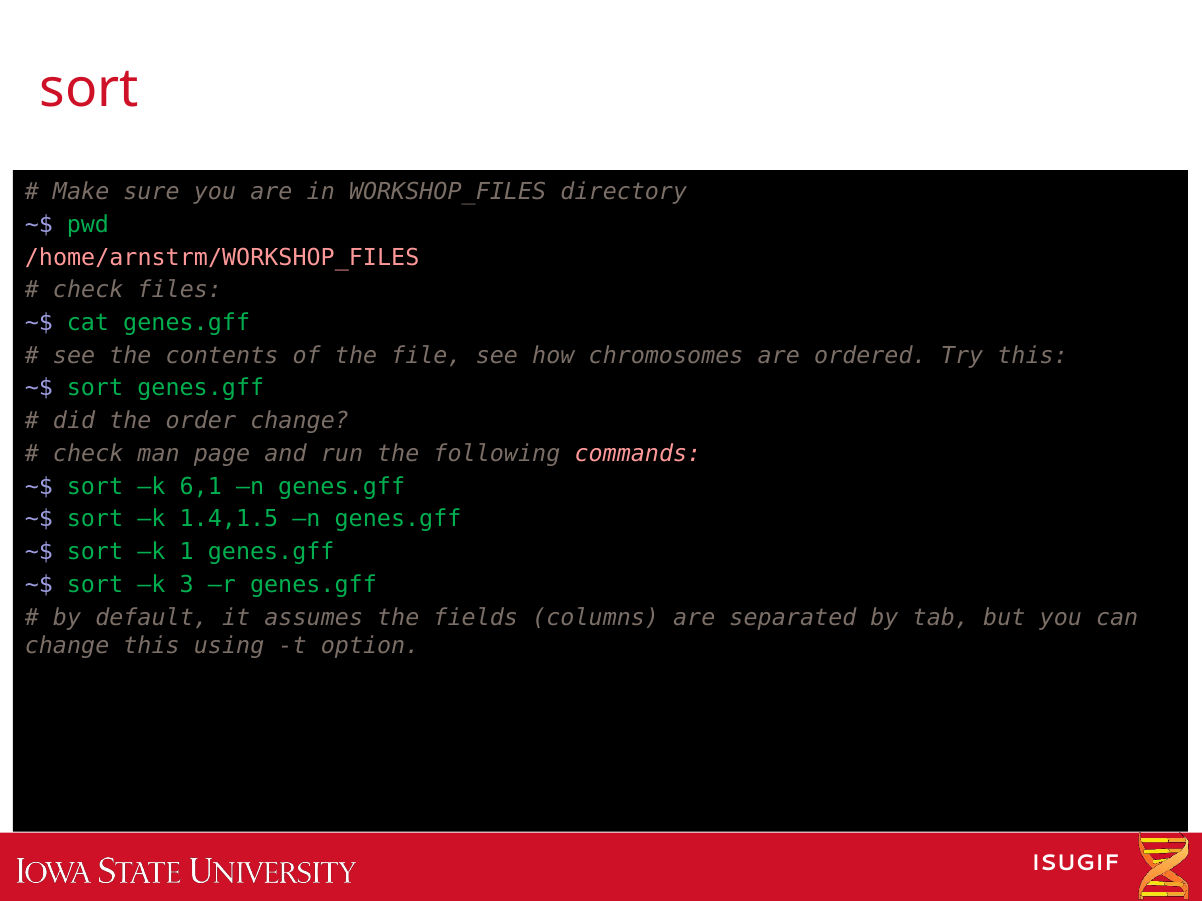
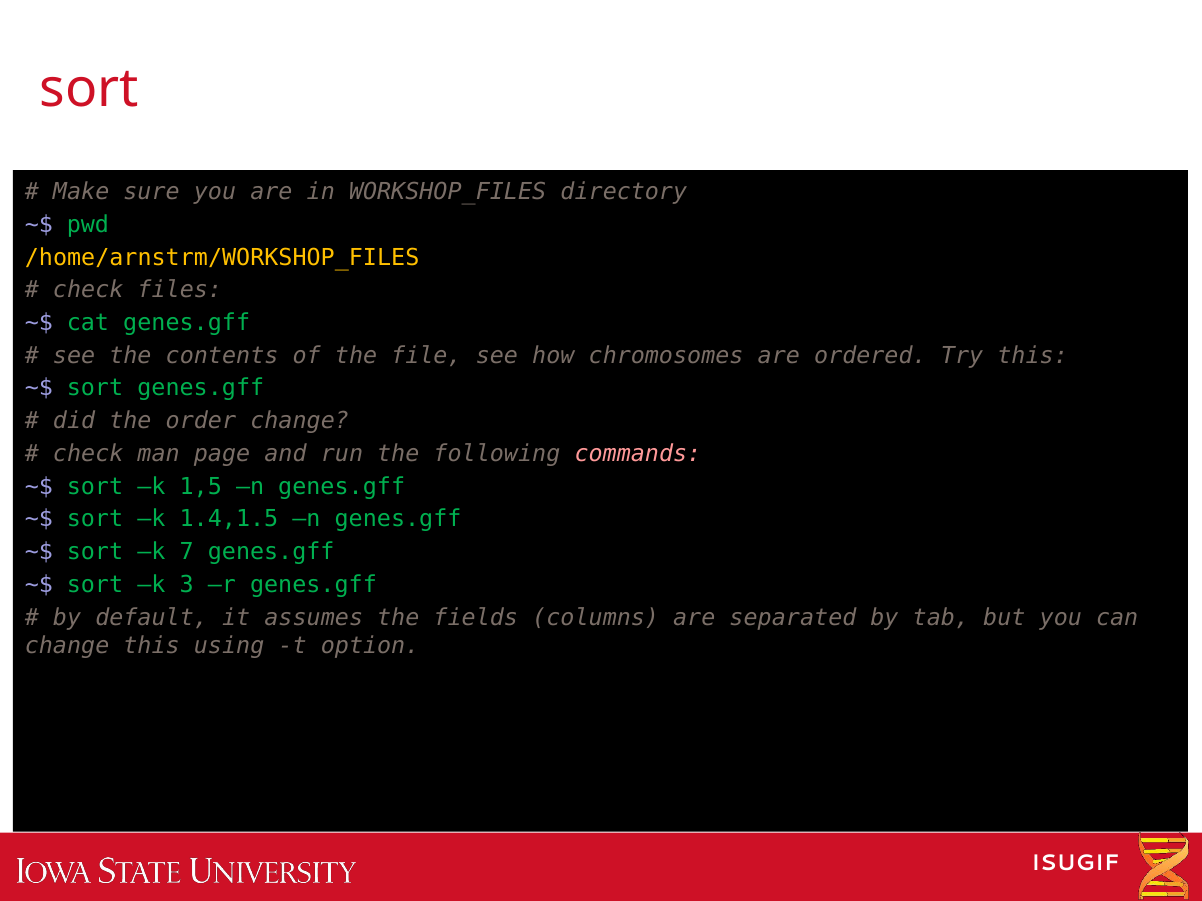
/home/arnstrm/WORKSHOP_FILES colour: pink -> yellow (222, 257)
6,1: 6,1 -> 1,5 (201, 487)
1: 1 -> 7 (187, 552)
